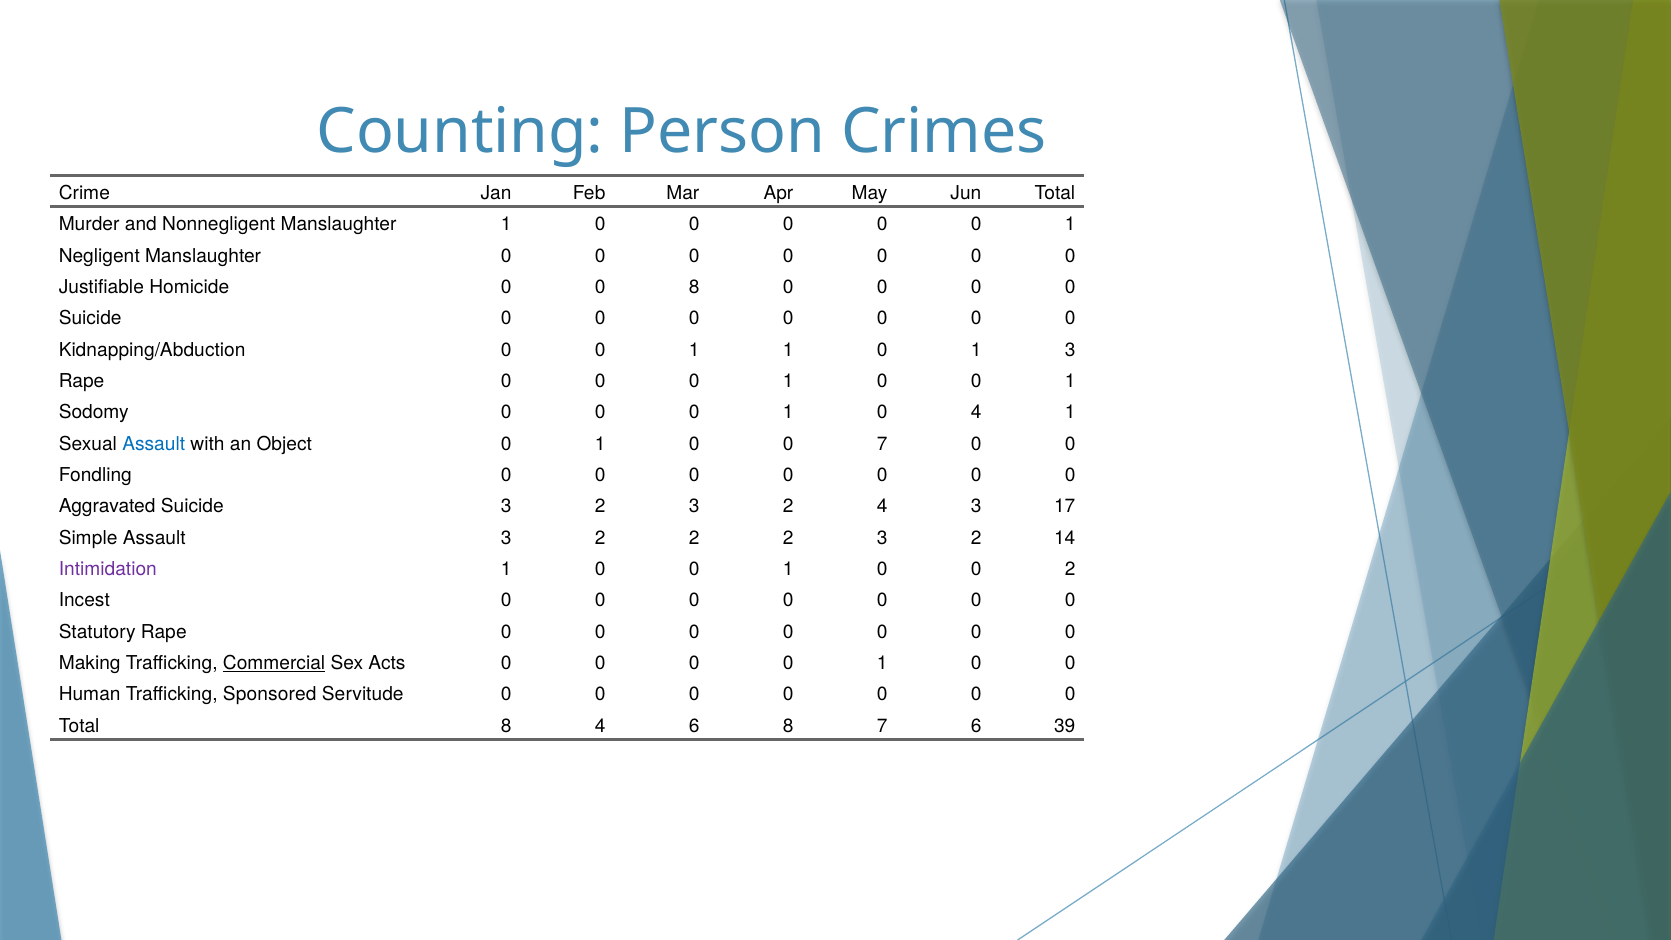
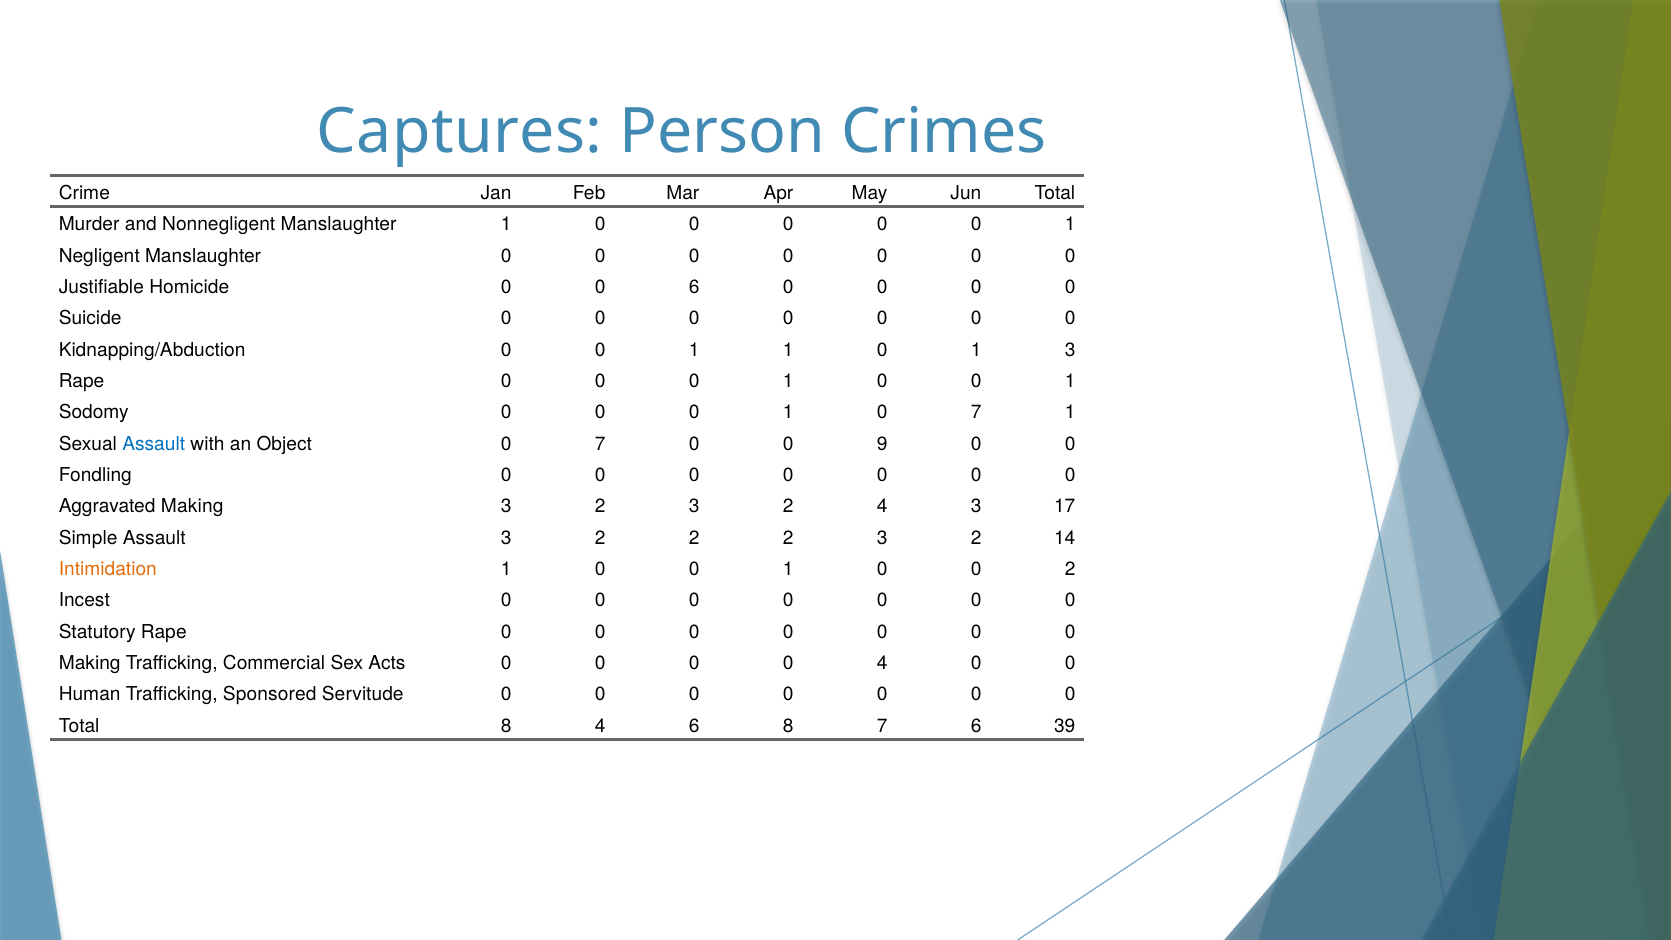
Counting: Counting -> Captures (460, 132)
0 8: 8 -> 6 (694, 287)
1 0 4: 4 -> 7 (976, 412)
Object 0 1: 1 -> 7 (600, 444)
0 7: 7 -> 9 (882, 444)
Aggravated Suicide: Suicide -> Making (192, 506)
Intimidation colour: purple -> orange (108, 569)
Commercial underline: present -> none (274, 663)
1: 1 -> 4 (882, 663)
